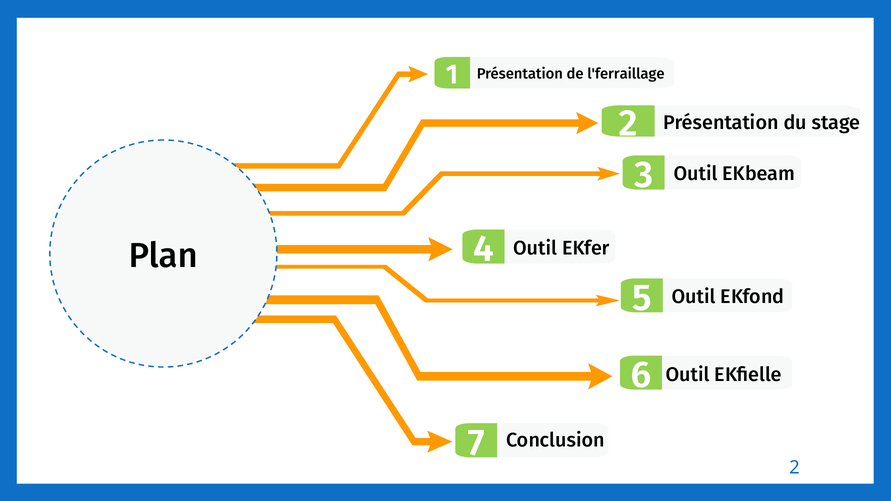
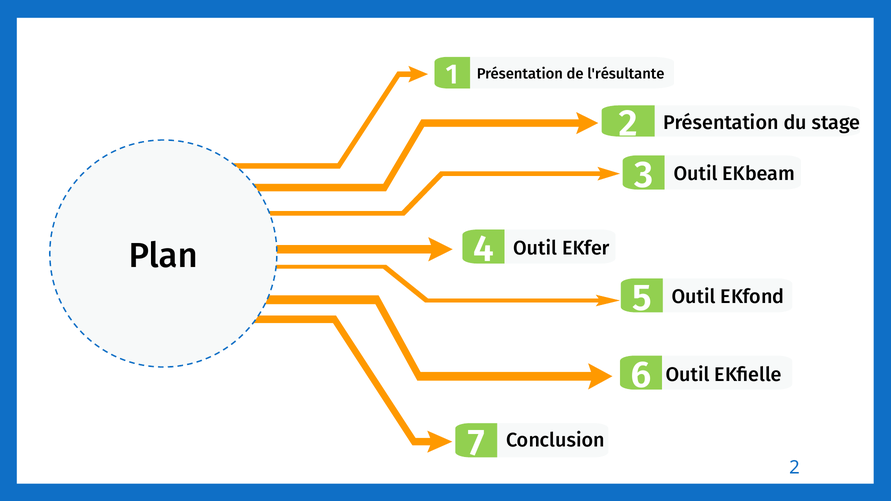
l'ferraillage: l'ferraillage -> l'résultante (626, 74)
